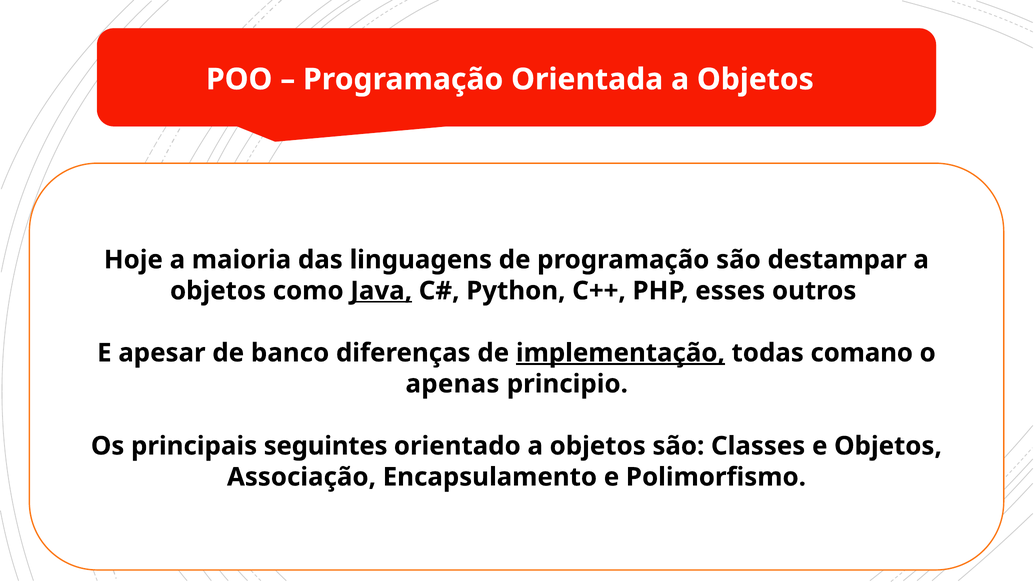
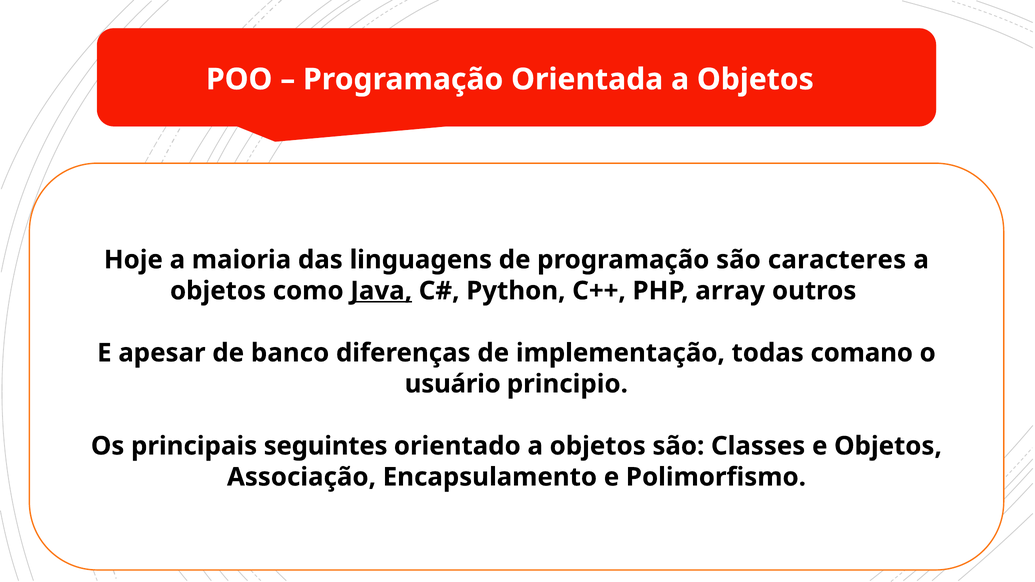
destampar: destampar -> caracteres (837, 260)
esses: esses -> array (730, 291)
implementação underline: present -> none (620, 353)
apenas: apenas -> usuário (453, 384)
